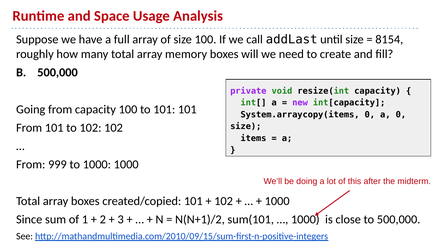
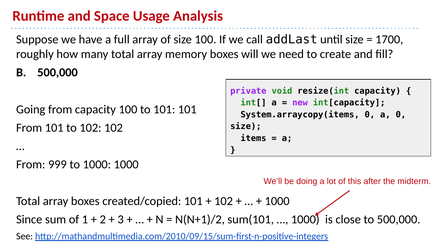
8154: 8154 -> 1700 (389, 39)
